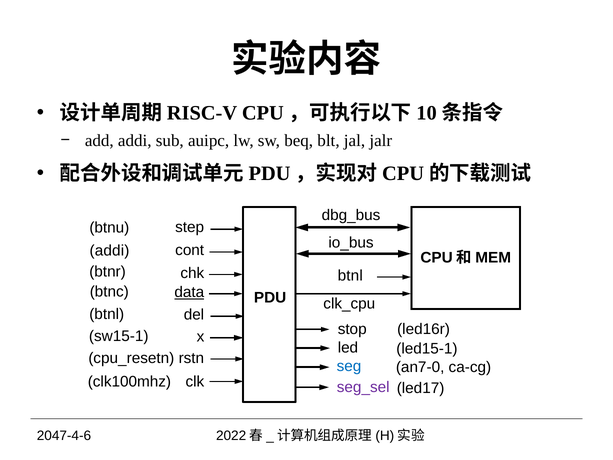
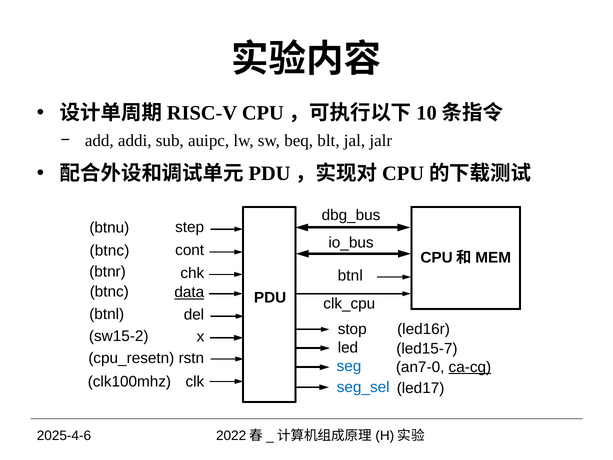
addi: addi -> btnc (109, 251)
sw15-1: sw15-1 -> sw15-2 (119, 336)
led15-1: led15-1 -> led15-7 (427, 349)
ca-cg underline: none -> present (470, 367)
seg_sel colour: purple -> blue (363, 387)
2047-4-6: 2047-4-6 -> 2025-4-6 (64, 436)
